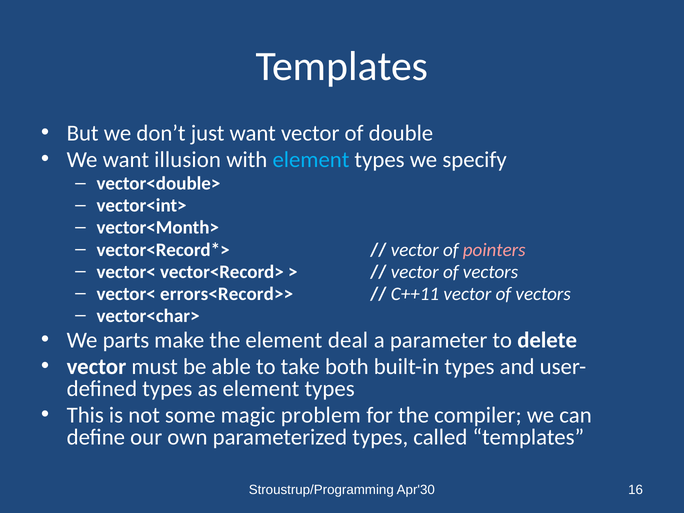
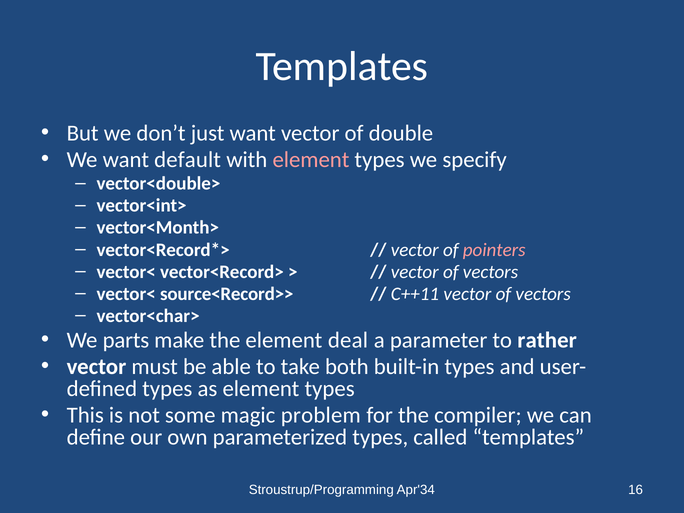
illusion: illusion -> default (188, 160)
element colour: light blue -> pink (311, 160)
errors<Record>>: errors<Record>> -> source<Record>> (227, 294)
delete: delete -> rather (547, 340)
Apr'30: Apr'30 -> Apr'34 (416, 490)
